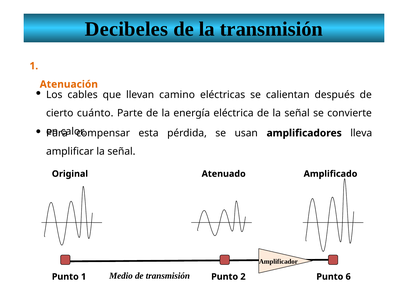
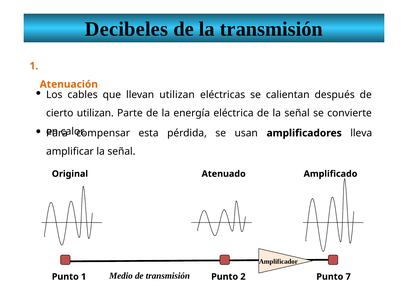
llevan camino: camino -> utilizan (177, 95)
cierto cuánto: cuánto -> utilizan (95, 113)
6: 6 -> 7 (348, 277)
